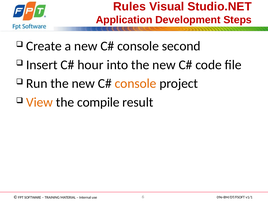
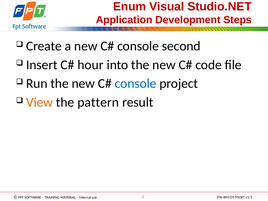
Rules: Rules -> Enum (130, 7)
console colour: orange -> blue (136, 84)
compile: compile -> pattern (98, 102)
